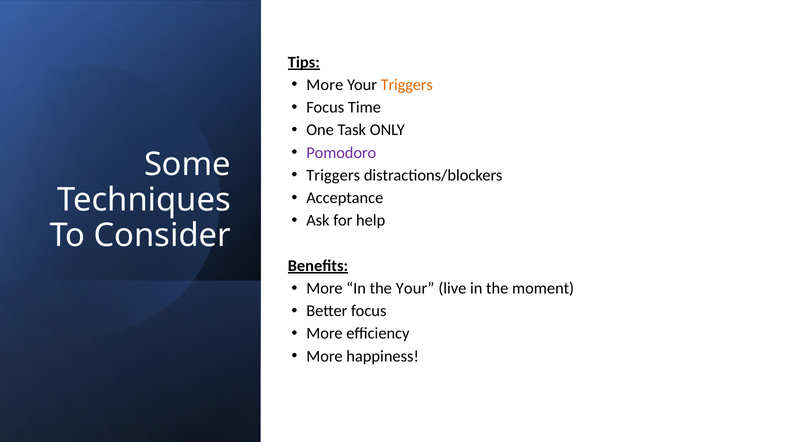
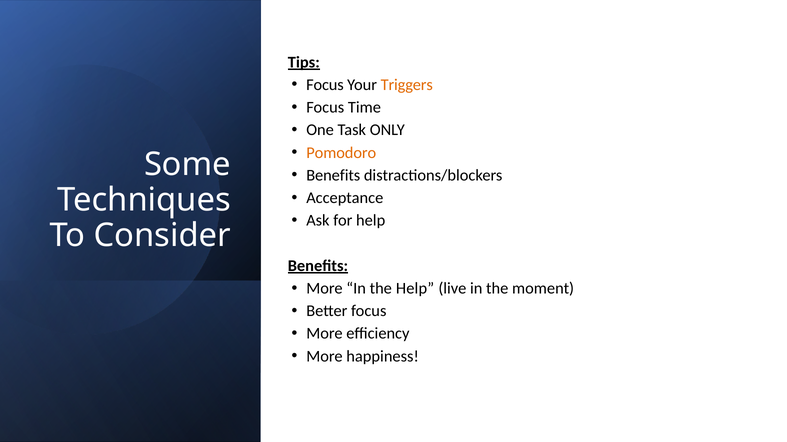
More: More -> Focus (325, 85)
Pomodoro colour: purple -> orange (341, 153)
Triggers: Triggers -> Benefits (333, 175)
the Your: Your -> Help (415, 289)
